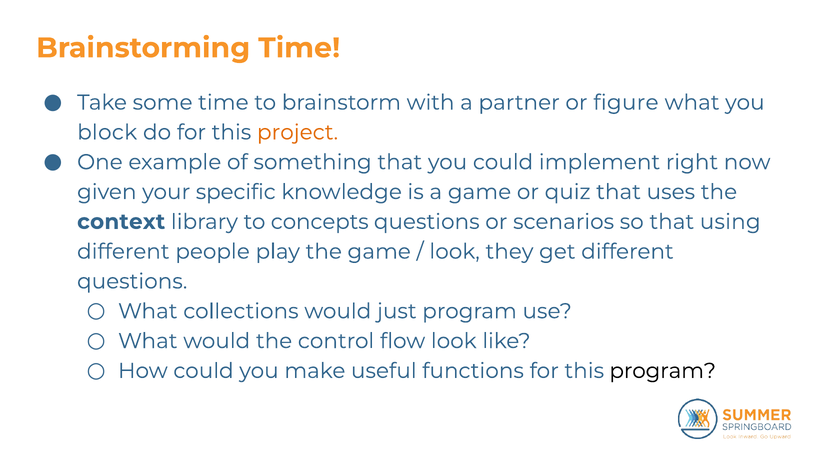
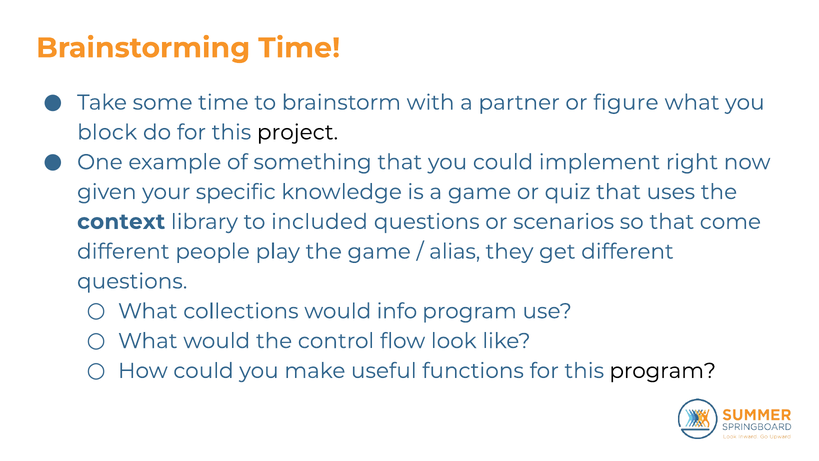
project colour: orange -> black (298, 132)
concepts: concepts -> included (319, 222)
using: using -> come (730, 222)
look: look -> alias (455, 251)
just: just -> info (397, 311)
